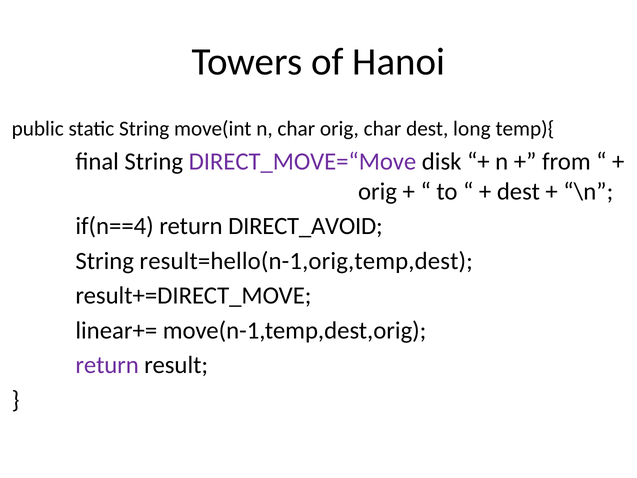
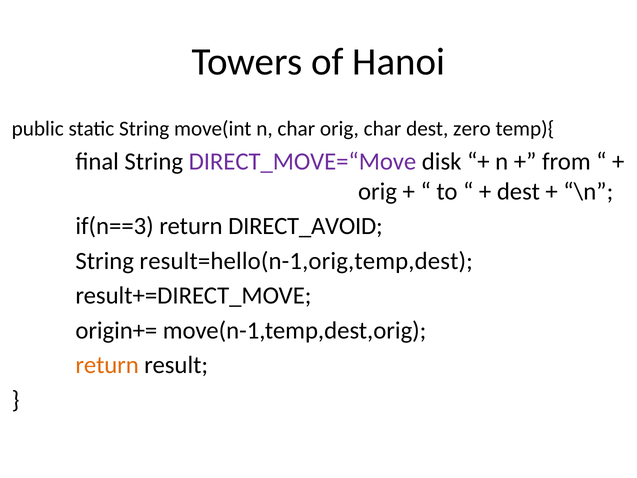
long: long -> zero (472, 129)
if(n==4: if(n==4 -> if(n==3 (115, 226)
linear+=: linear+= -> origin+= (116, 330)
return colour: purple -> orange (107, 365)
